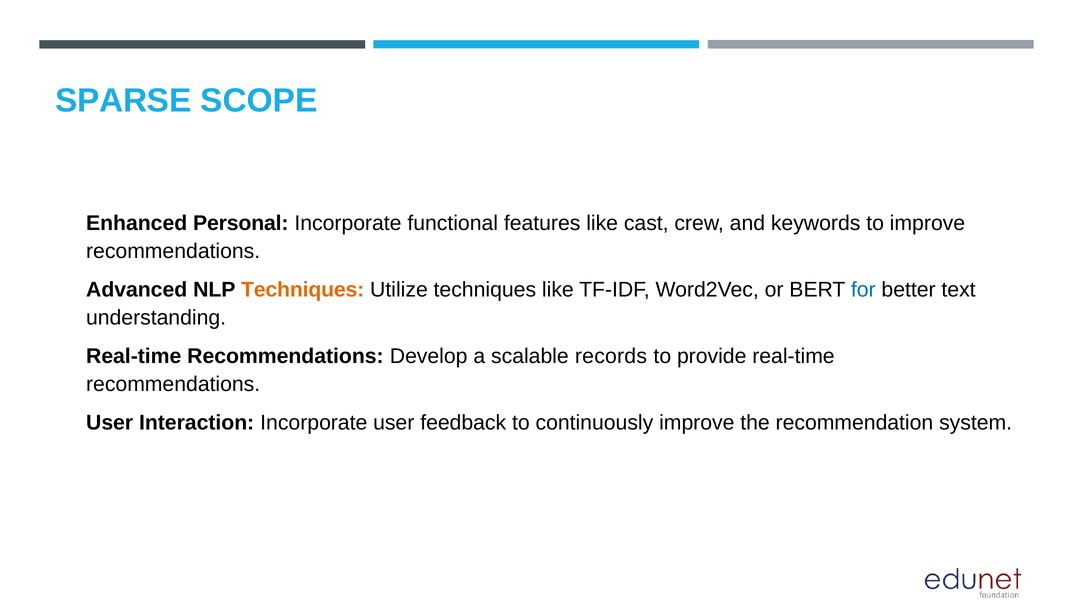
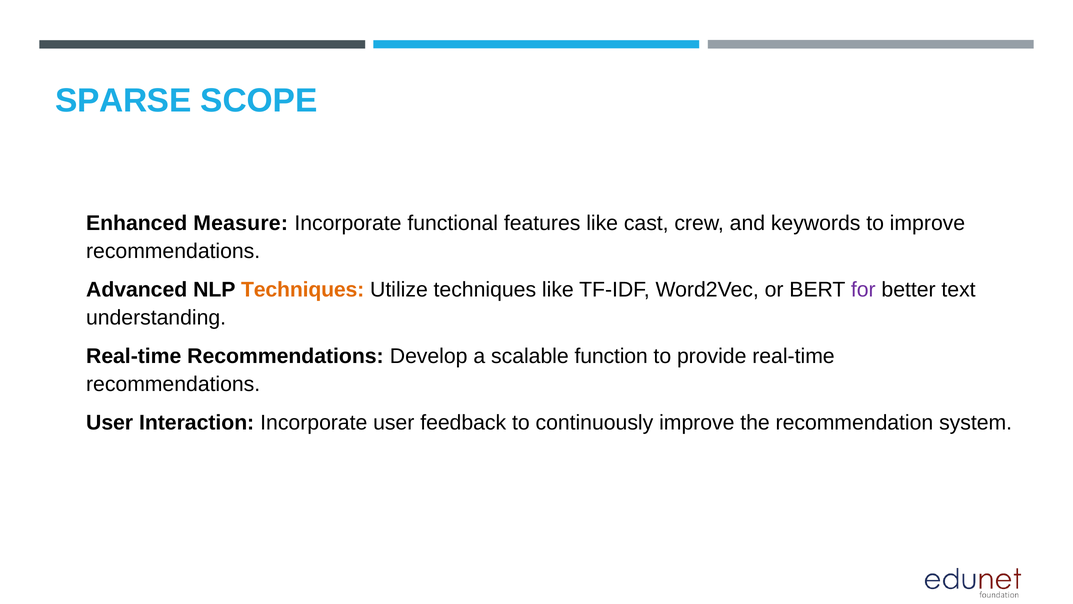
Personal: Personal -> Measure (241, 223)
for colour: blue -> purple (863, 290)
records: records -> function (611, 356)
